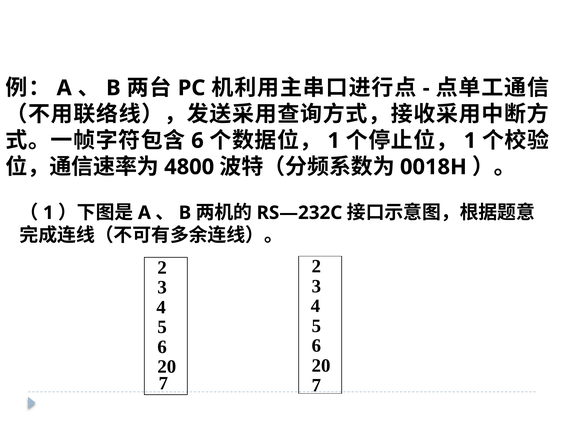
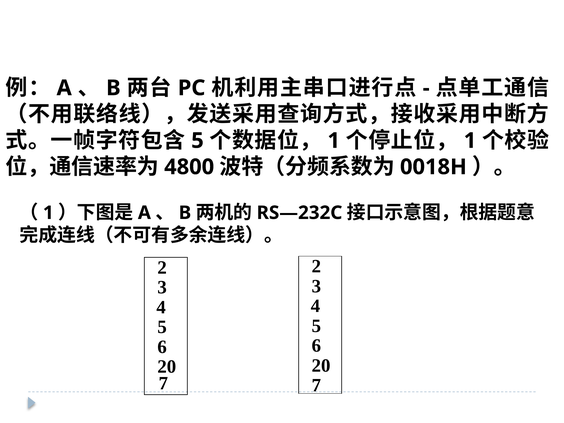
6: 6 -> 5 (197, 141)
